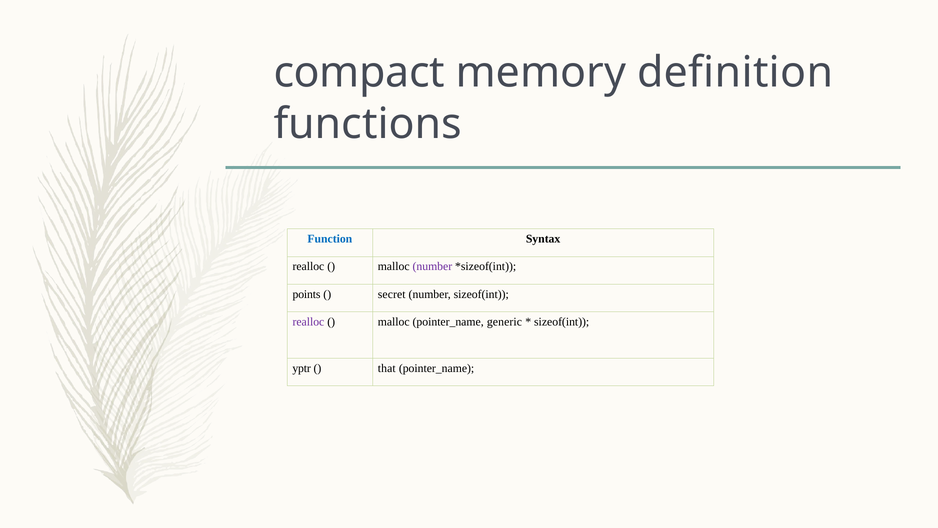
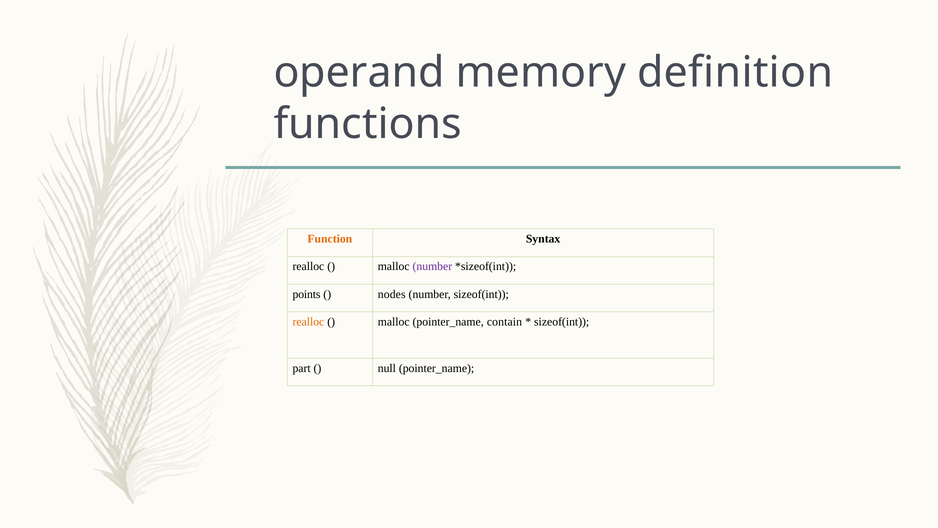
compact: compact -> operand (359, 72)
Function colour: blue -> orange (330, 239)
secret: secret -> nodes (392, 294)
realloc colour: purple -> orange (308, 322)
generic: generic -> contain (504, 322)
yptr: yptr -> part (302, 368)
that: that -> null (387, 368)
